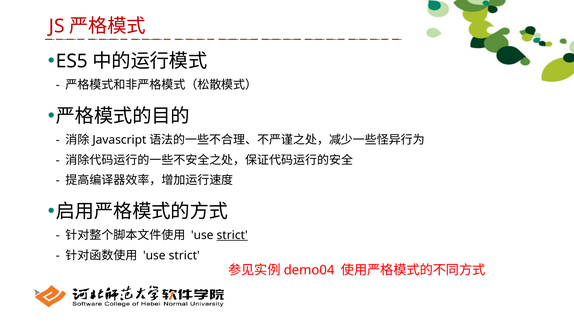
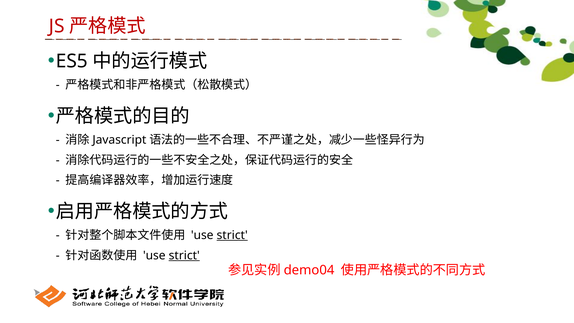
strict underline: none -> present (184, 255)
